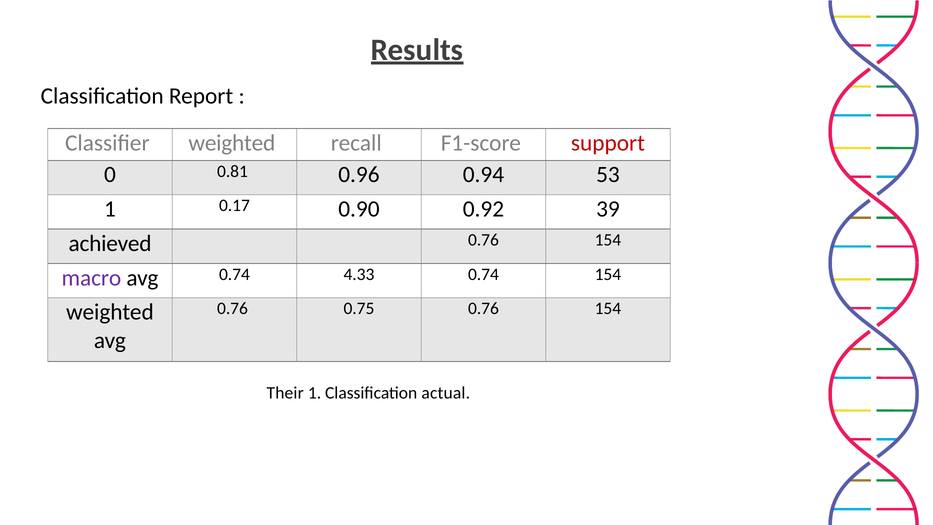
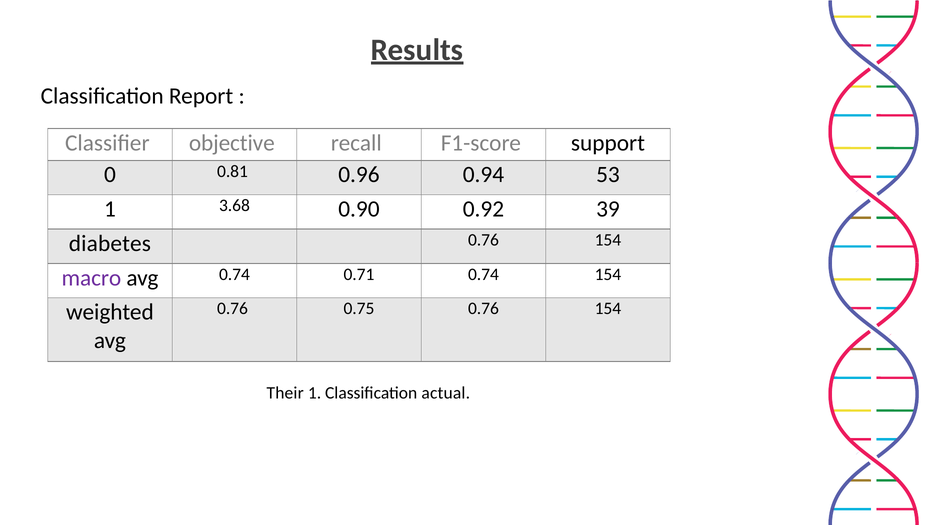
Classifier weighted: weighted -> objective (232, 143)
support colour: red -> black (608, 143)
0.17: 0.17 -> 3.68 (234, 206)
achieved: achieved -> diabetes (110, 243)
4.33: 4.33 -> 0.71 (359, 274)
